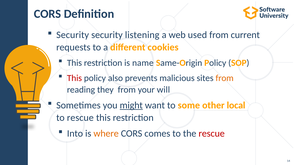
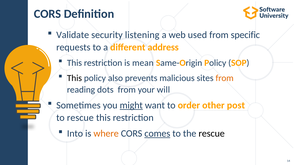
Security: Security -> Validate (73, 35)
current: current -> specific (245, 35)
cookies: cookies -> address (163, 47)
name: name -> mean (143, 63)
This colour: red -> black (74, 78)
they: they -> dots (105, 90)
some: some -> order (189, 105)
local: local -> post (236, 105)
comes underline: none -> present (157, 134)
rescue colour: red -> black (212, 134)
